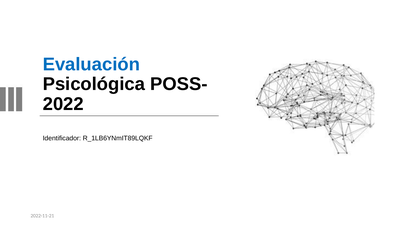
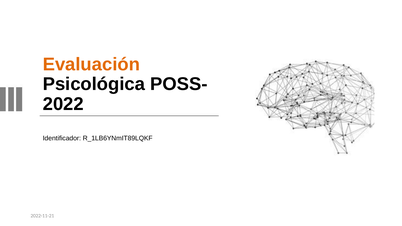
Evaluación colour: blue -> orange (91, 64)
